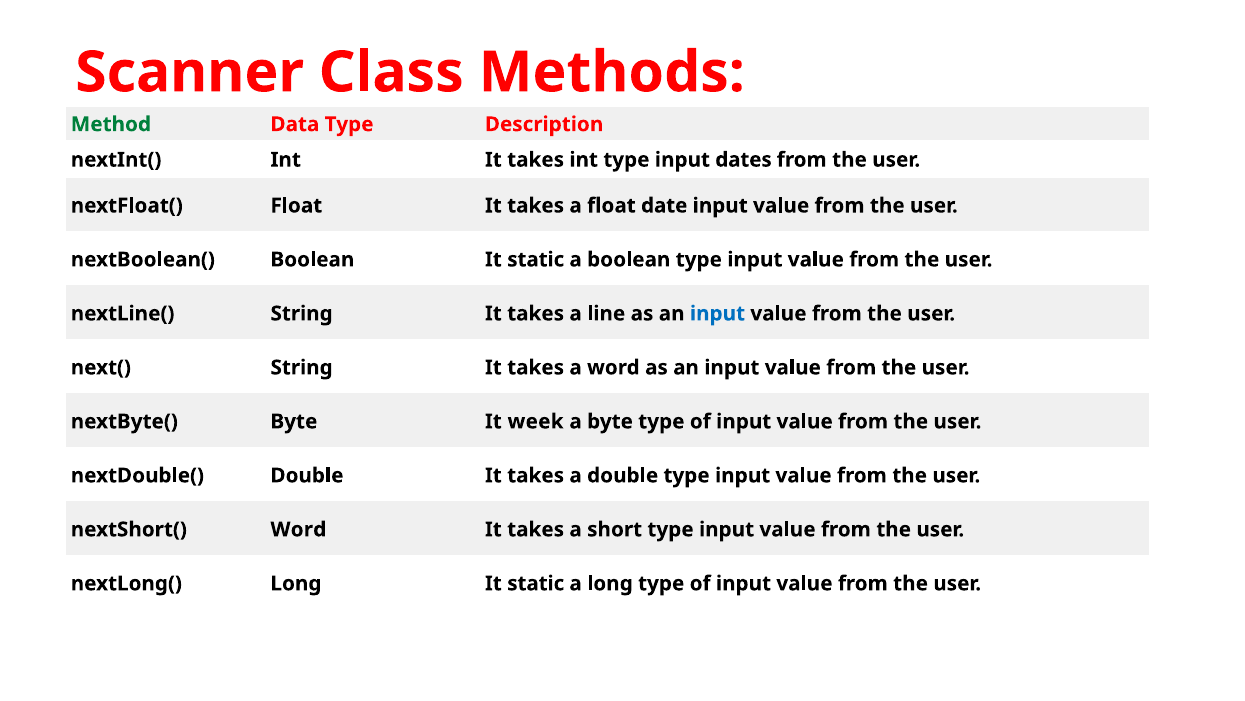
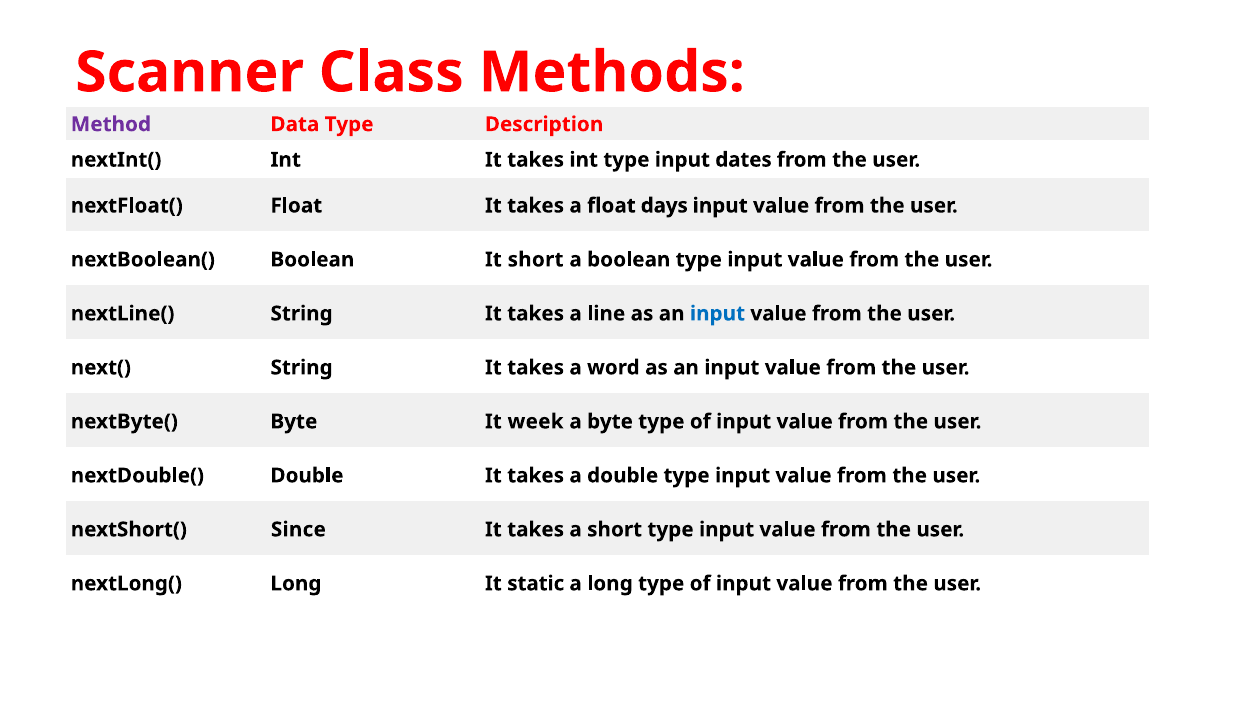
Method colour: green -> purple (111, 124)
date: date -> days (664, 205)
Boolean It static: static -> short (536, 259)
nextShort( Word: Word -> Since (298, 529)
